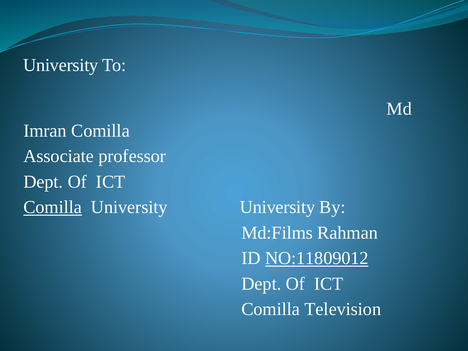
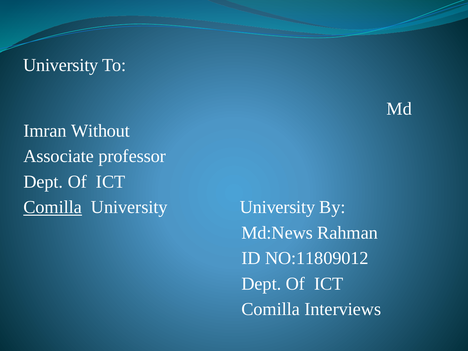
Imran Comilla: Comilla -> Without (101, 131)
Md:Films: Md:Films -> Md:News (277, 233)
NO:11809012 underline: present -> none (317, 258)
Television: Television -> Interviews (343, 309)
